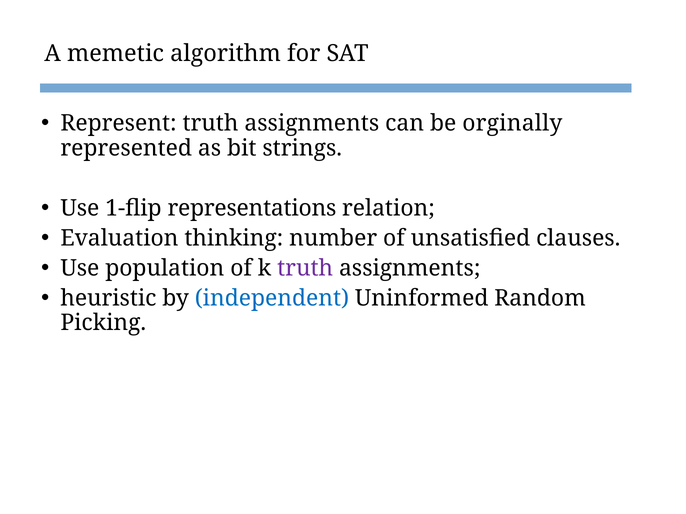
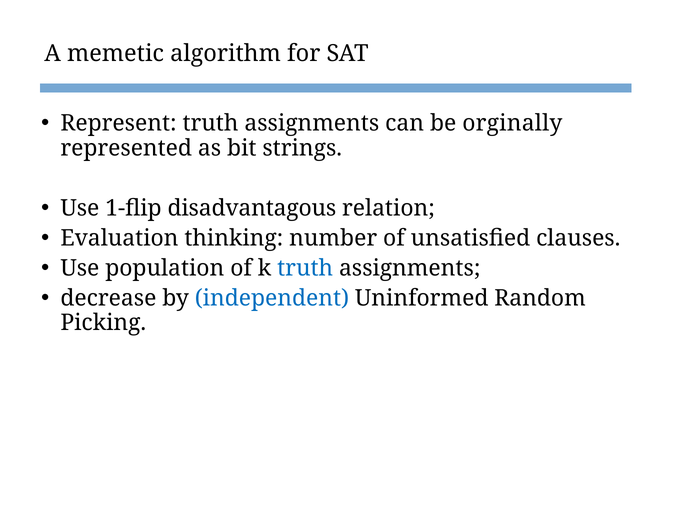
representations: representations -> disadvantagous (252, 208)
truth colour: purple -> blue (305, 268)
heuristic: heuristic -> decrease (108, 298)
